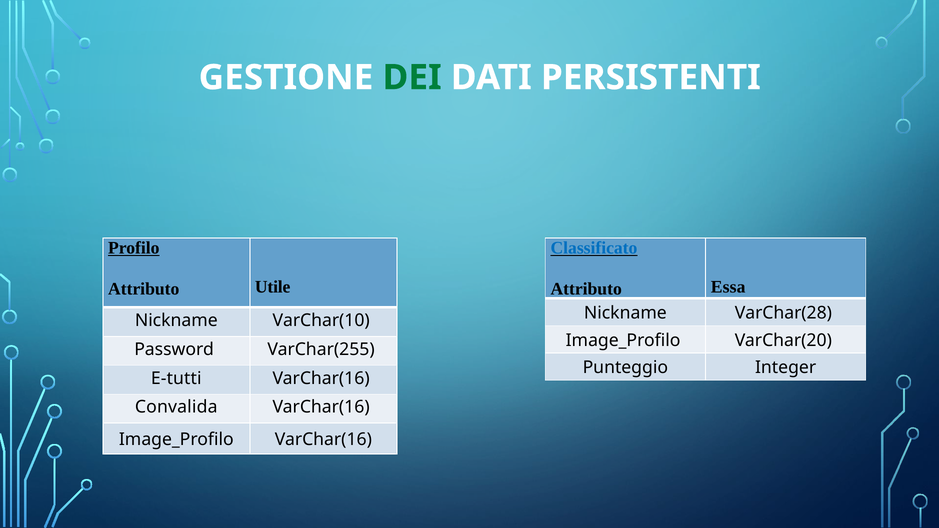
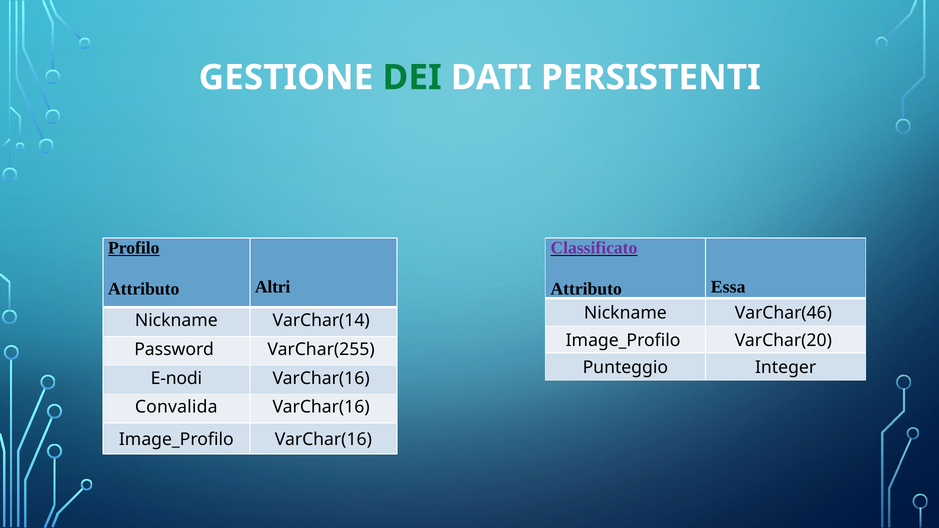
Classificato colour: blue -> purple (594, 248)
Utile: Utile -> Altri (273, 287)
VarChar(28: VarChar(28 -> VarChar(46 (783, 313)
VarChar(10: VarChar(10 -> VarChar(14 (321, 320)
E-tutti: E-tutti -> E-nodi (176, 378)
